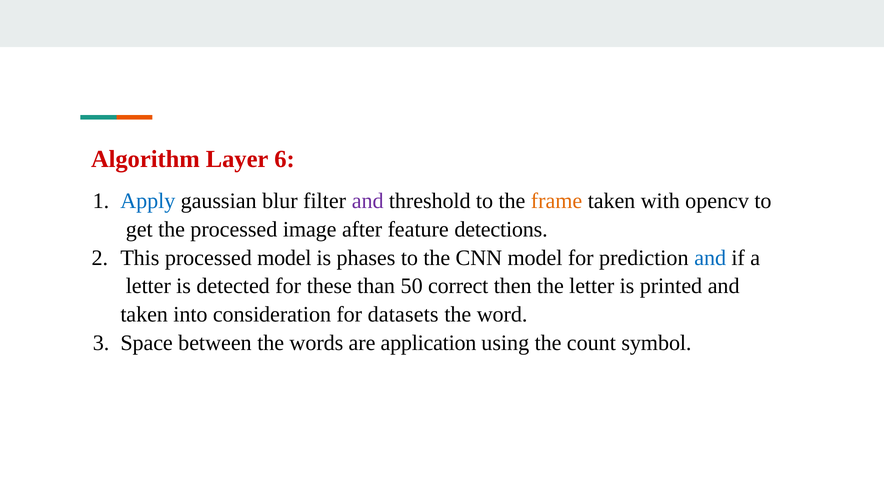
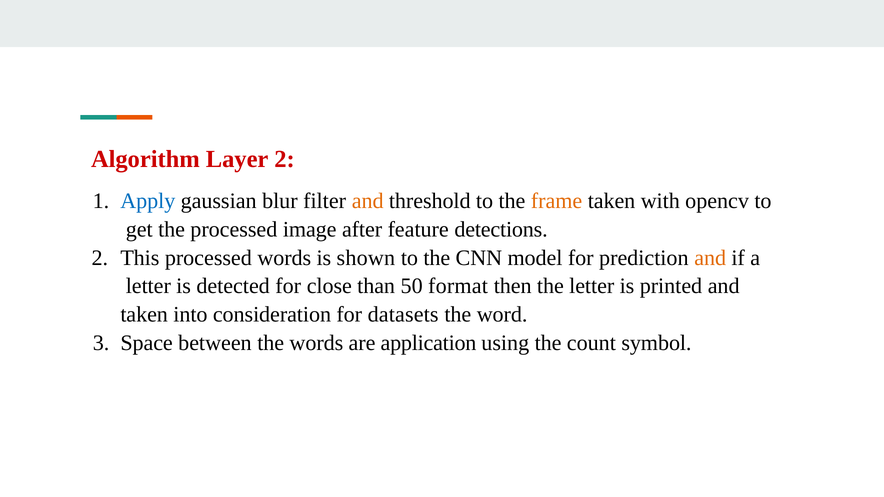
Layer 6: 6 -> 2 (285, 159)
and colour: purple -> orange (368, 201)
processed model: model -> words (284, 258)
phases: phases -> shown (366, 258)
and colour: blue -> orange (710, 258)
these: these -> close (329, 286)
correct: correct -> format (458, 286)
